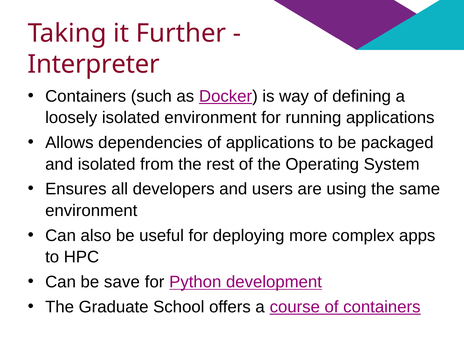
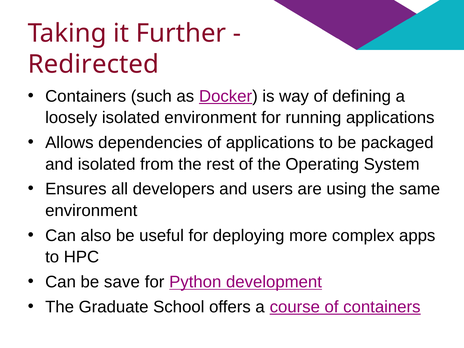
Interpreter: Interpreter -> Redirected (93, 64)
